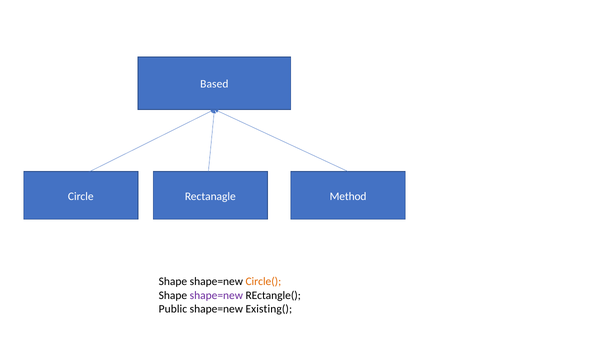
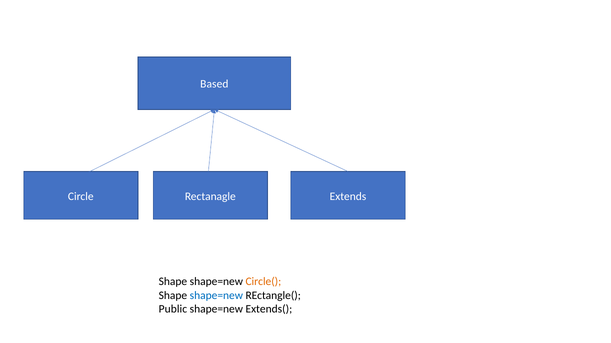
Method: Method -> Extends (348, 197)
shape=new colour: purple -> blue (216, 296)
Existing(: Existing( -> Extends( (269, 310)
